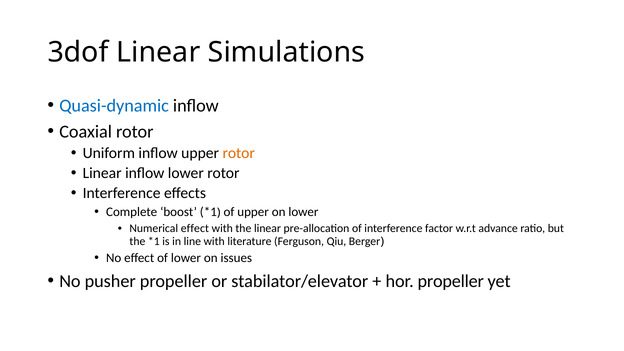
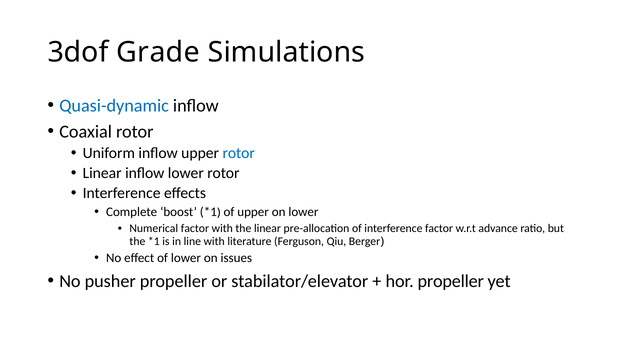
3dof Linear: Linear -> Grade (158, 52)
rotor colour: orange -> blue (239, 153)
Numerical effect: effect -> factor (195, 229)
